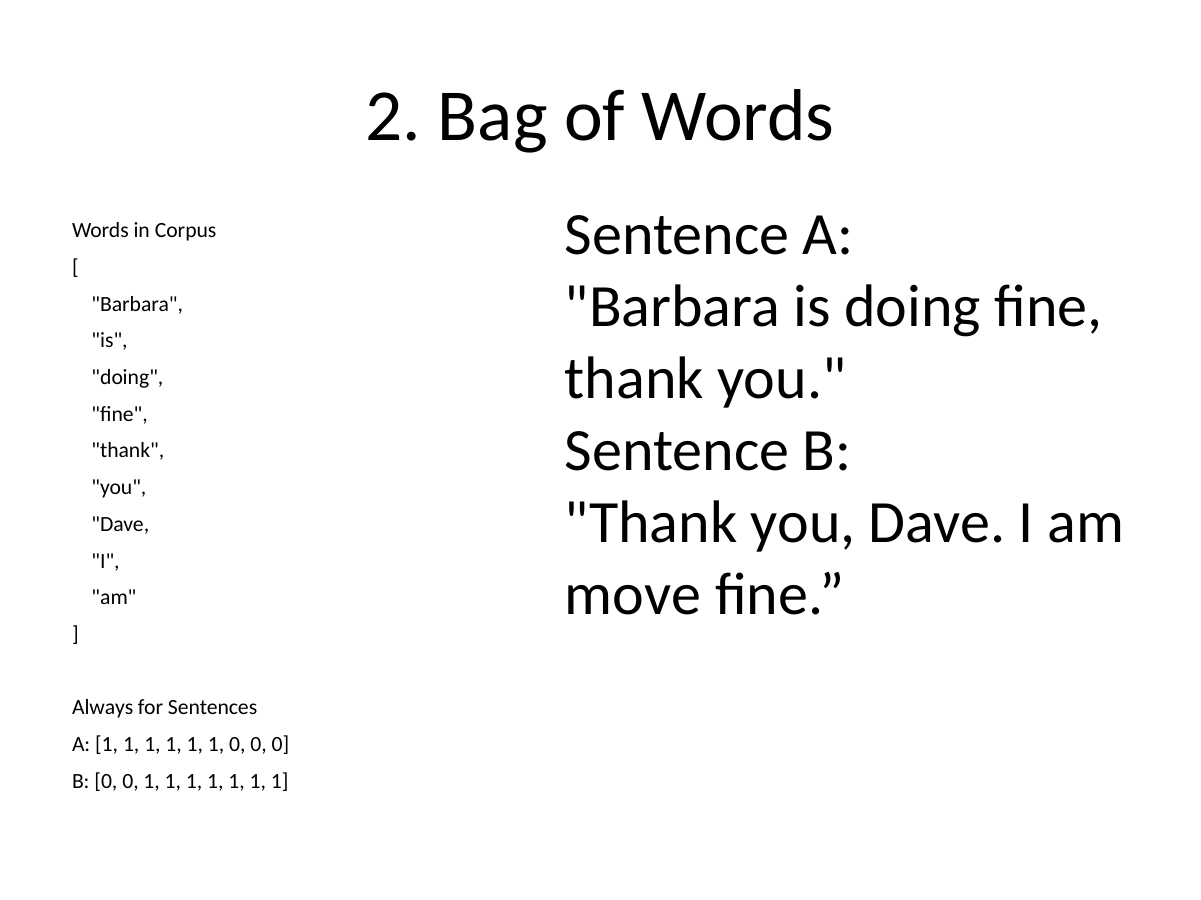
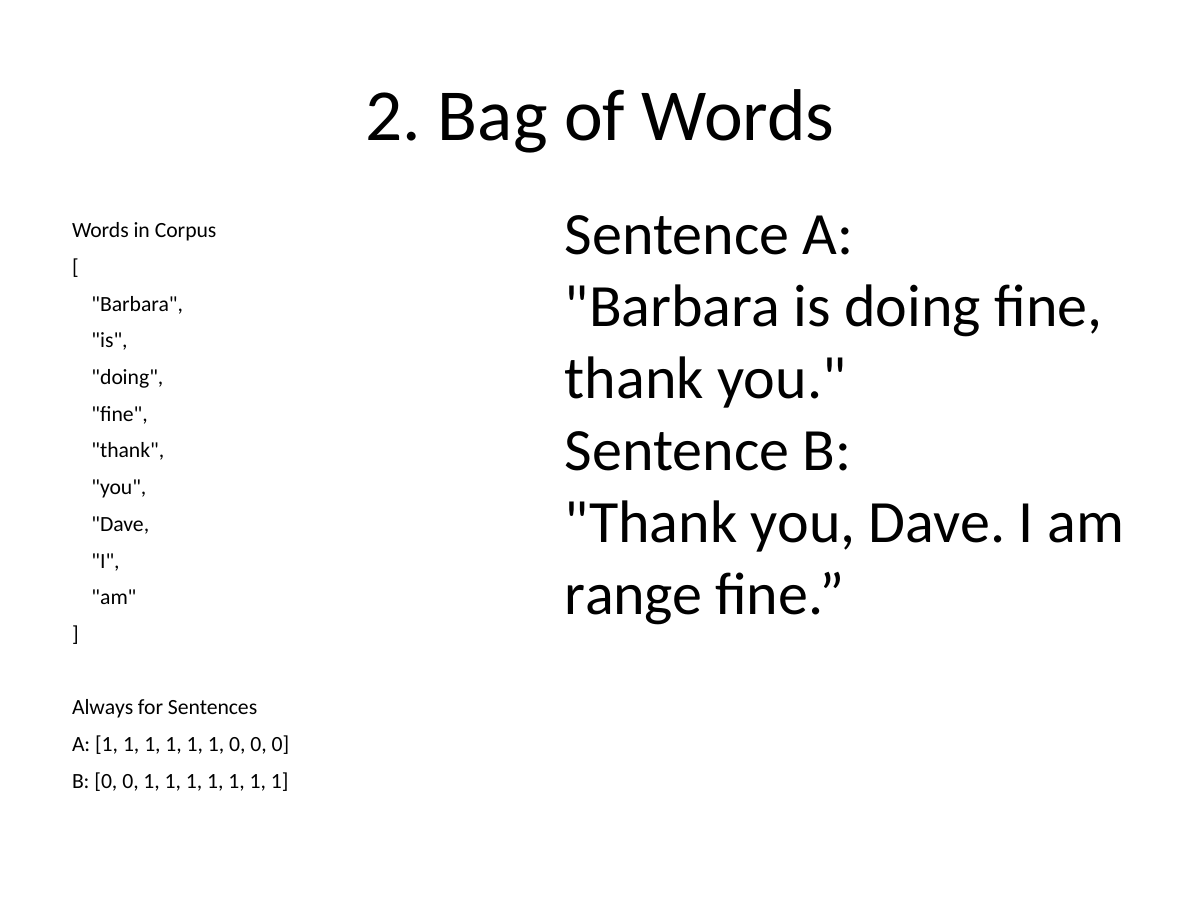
move: move -> range (634, 595)
